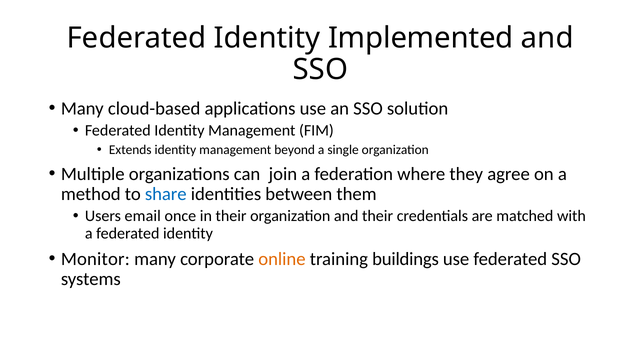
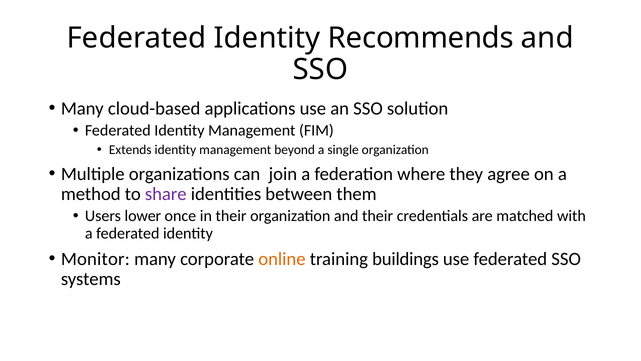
Implemented: Implemented -> Recommends (421, 38)
share colour: blue -> purple (166, 194)
email: email -> lower (143, 216)
